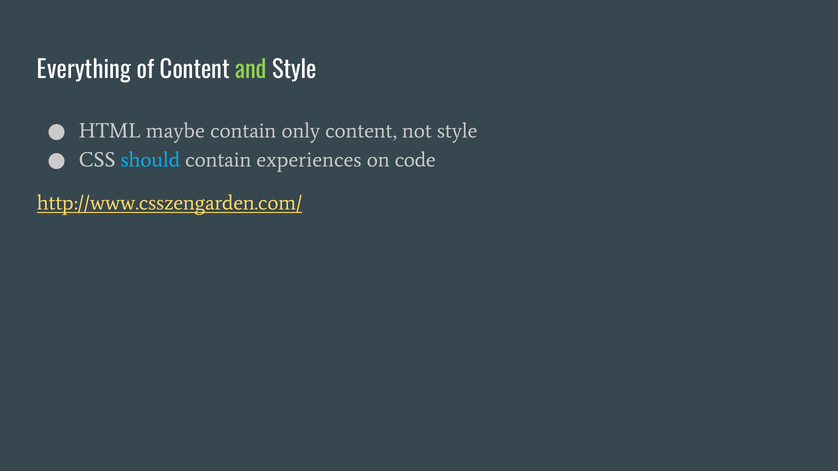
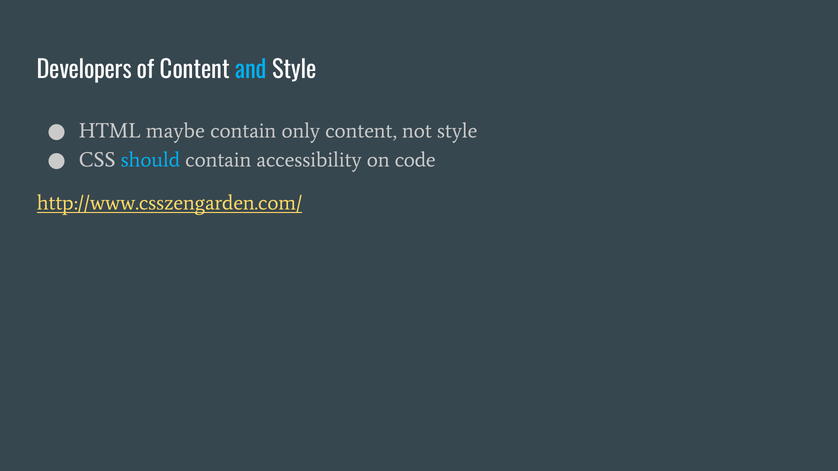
Everything: Everything -> Developers (84, 70)
and colour: light green -> light blue (251, 70)
experiences: experiences -> accessibility (309, 160)
